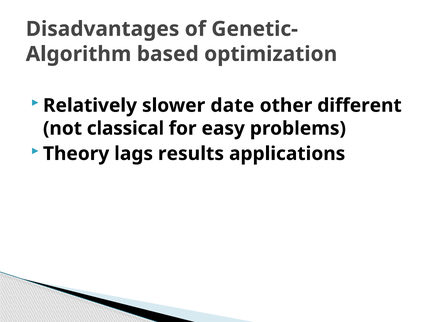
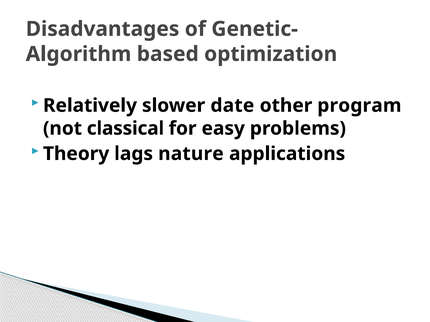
different: different -> program (359, 106)
results: results -> nature (191, 154)
